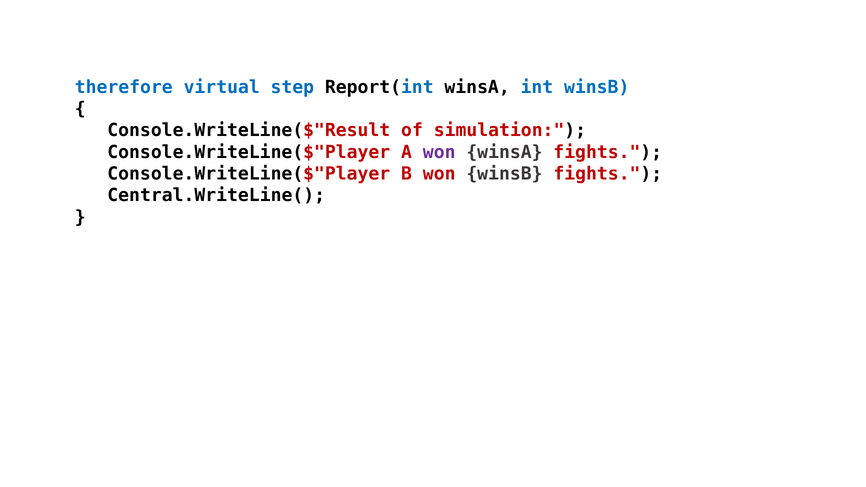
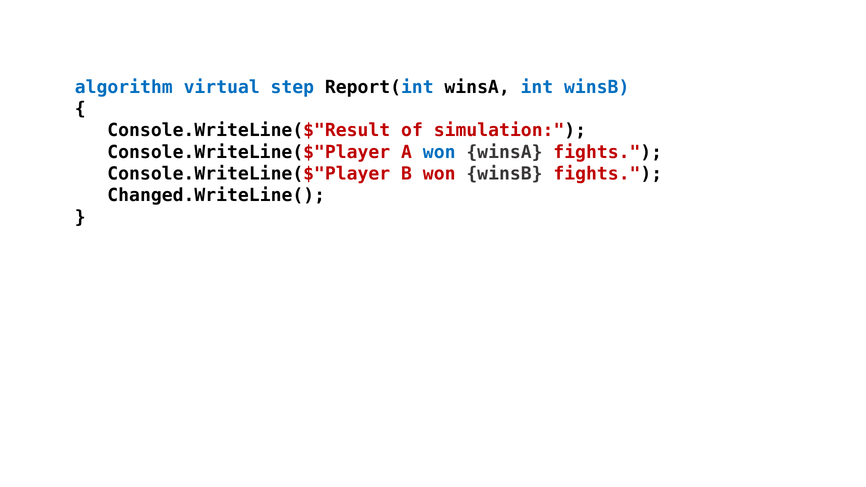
therefore: therefore -> algorithm (124, 87)
won colour: purple -> blue (439, 152)
Central.WriteLine(: Central.WriteLine( -> Changed.WriteLine( (216, 196)
